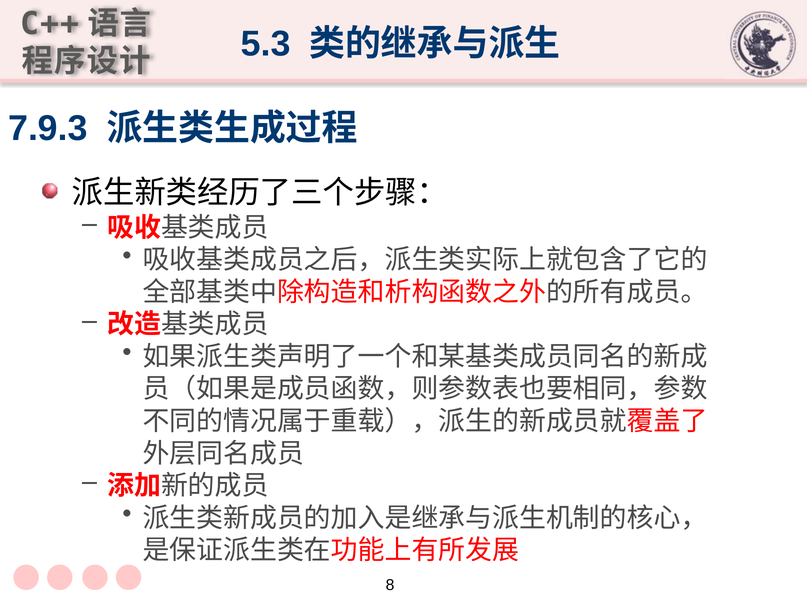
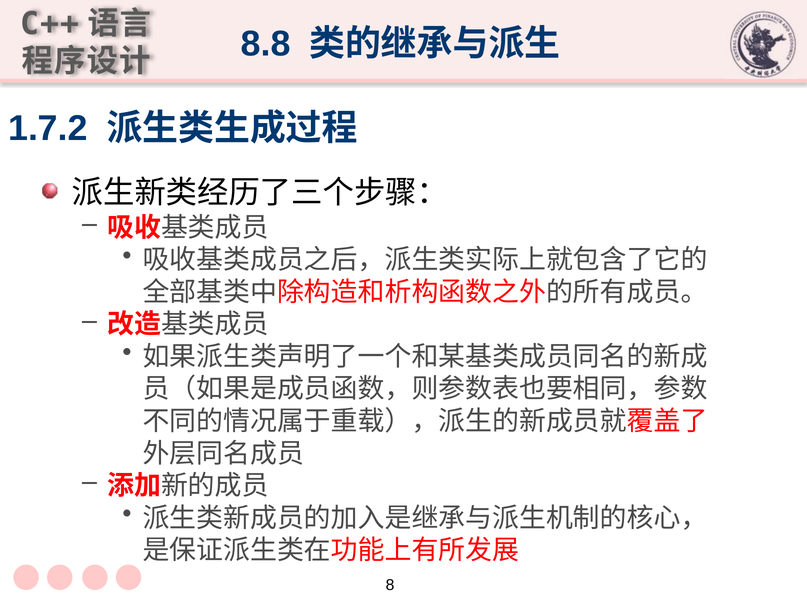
5.3: 5.3 -> 8.8 (266, 44)
7.9.3: 7.9.3 -> 1.7.2 (48, 128)
